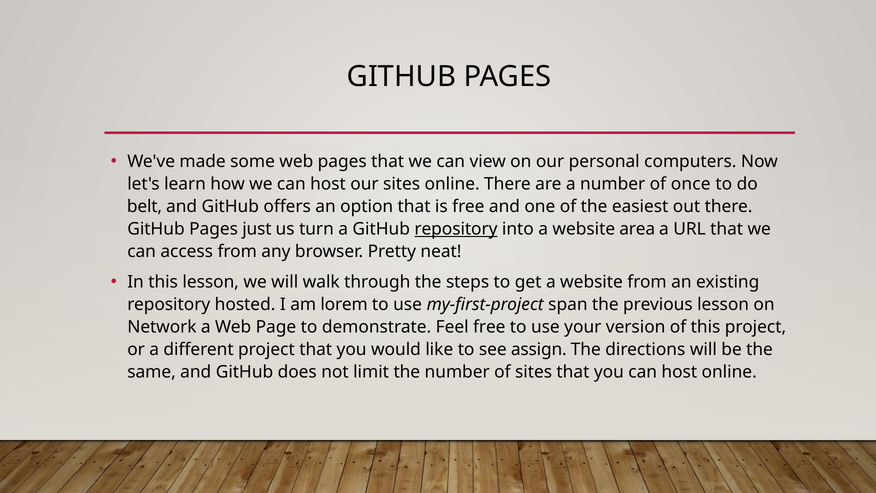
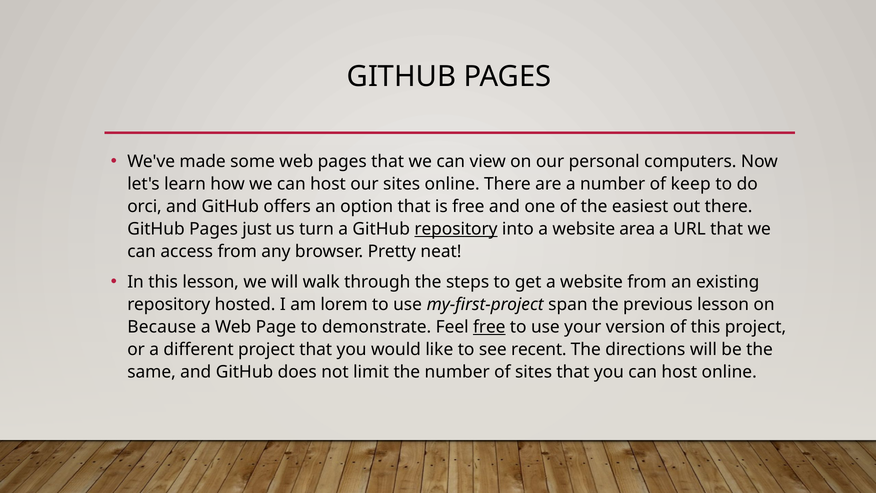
once: once -> keep (691, 184)
belt: belt -> orci (145, 206)
Network: Network -> Because (162, 327)
free underline: none -> present (489, 327)
assign: assign -> recent (539, 349)
